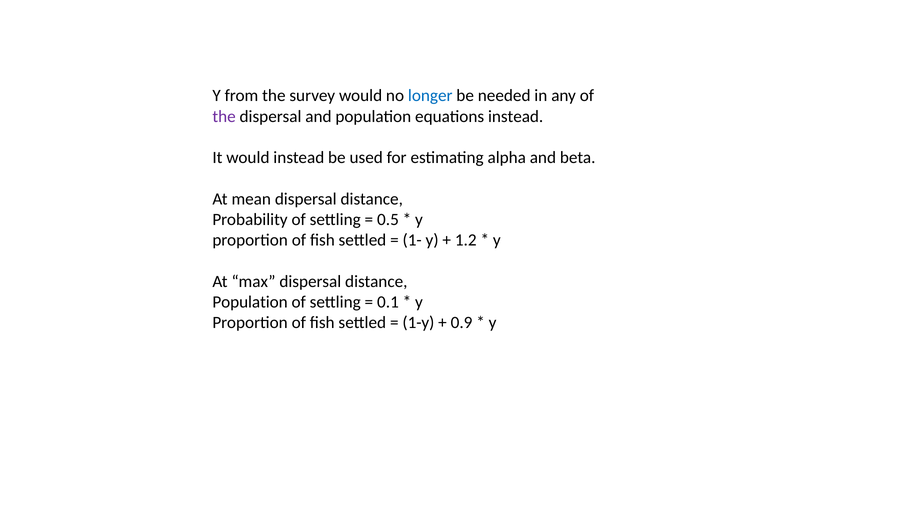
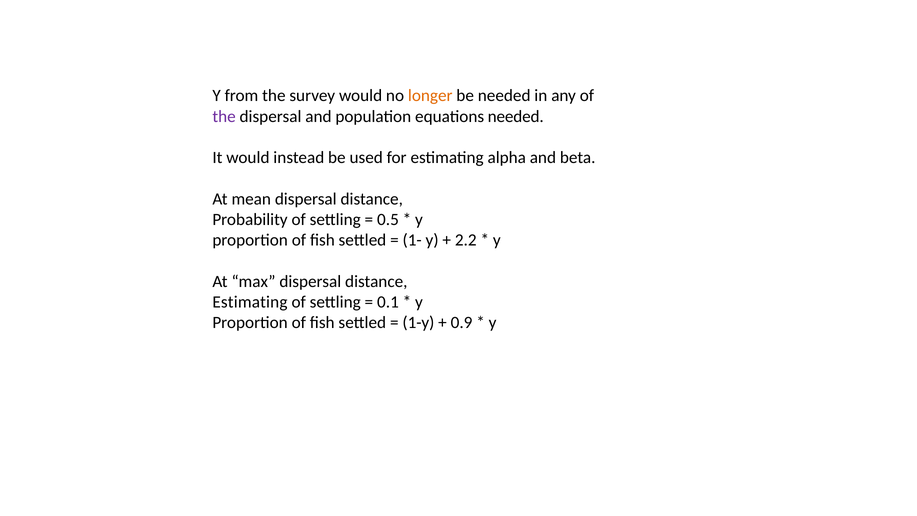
longer colour: blue -> orange (430, 96)
equations instead: instead -> needed (516, 116)
1.2: 1.2 -> 2.2 (466, 240)
Population: Population -> Estimating (250, 302)
